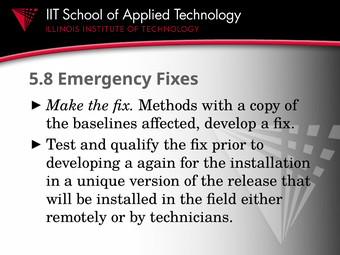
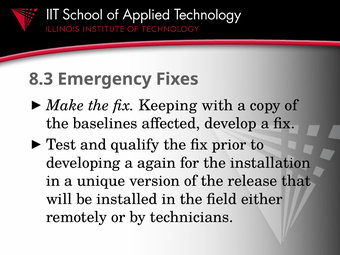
5.8: 5.8 -> 8.3 (41, 79)
Methods: Methods -> Keeping (168, 105)
